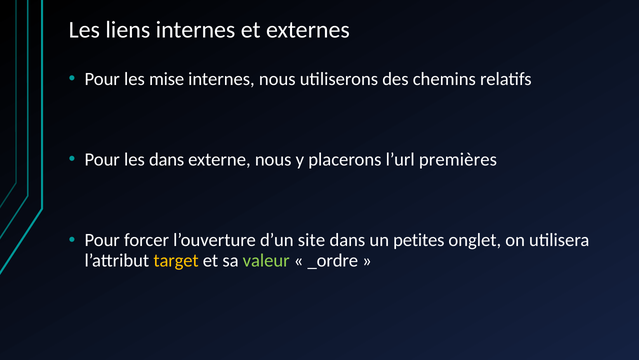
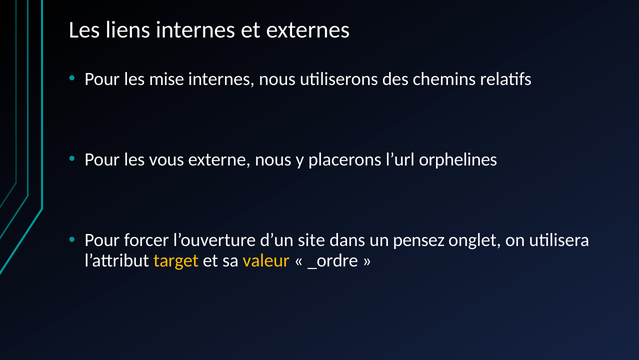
les dans: dans -> vous (167, 159)
premières: premières -> orphelines (458, 159)
petites: petites -> pensez (419, 240)
valeur colour: light green -> yellow (266, 260)
